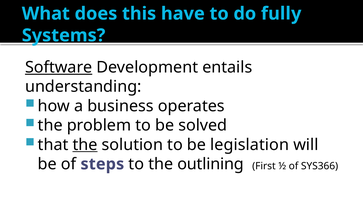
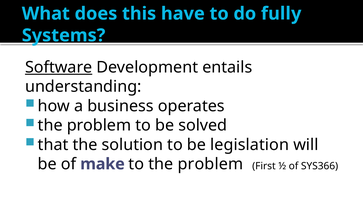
the underline: present -> none (85, 145)
steps: steps -> make (103, 164)
to the outlining: outlining -> problem (210, 164)
